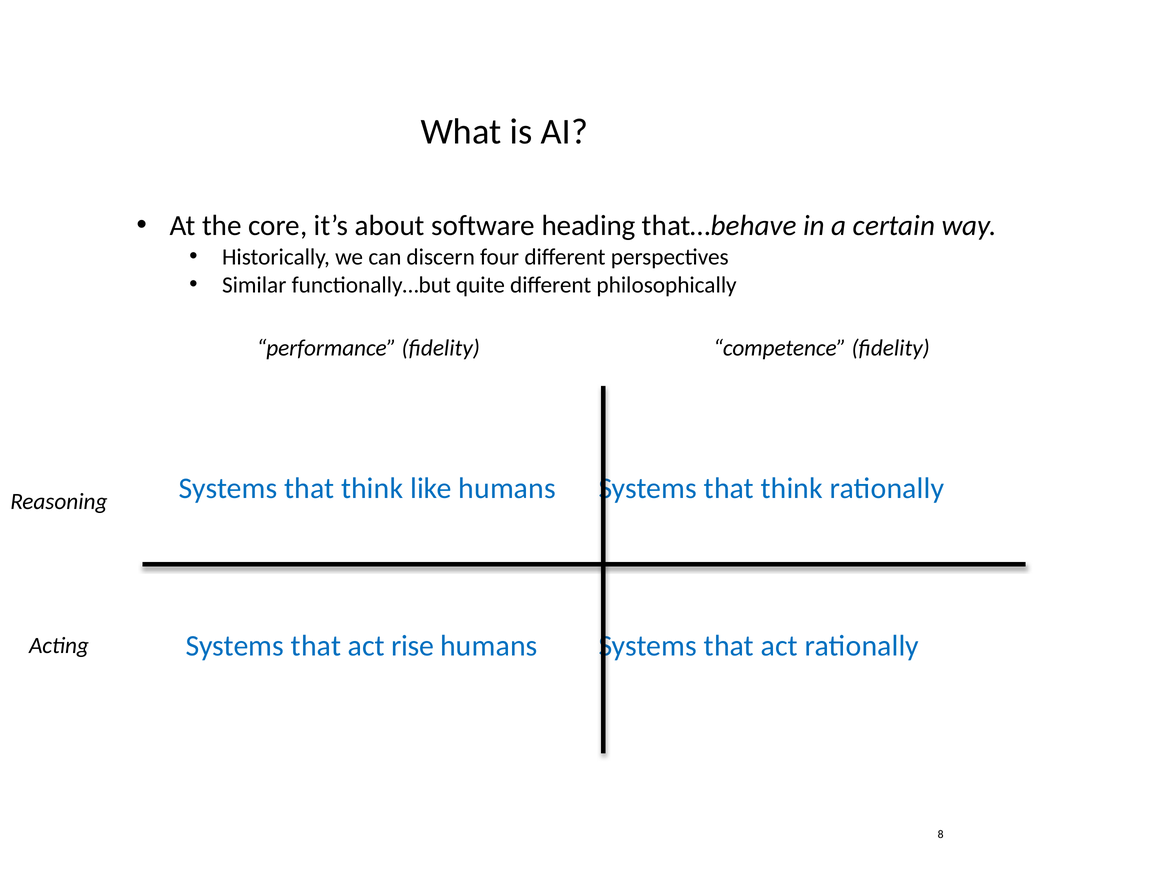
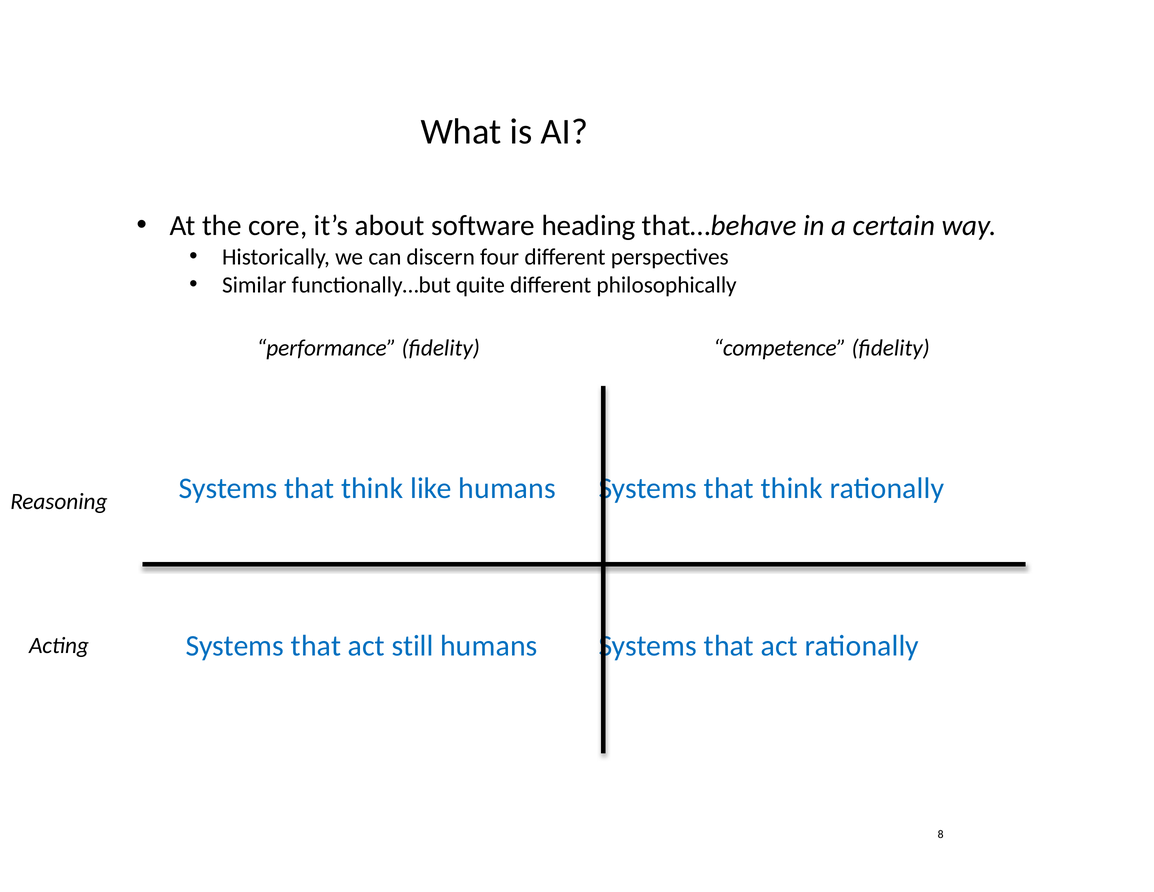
rise: rise -> still (413, 646)
